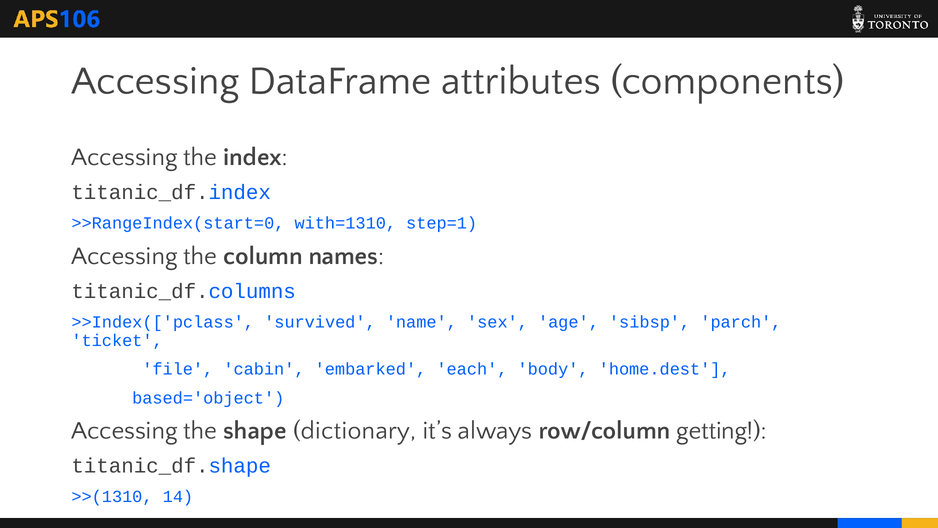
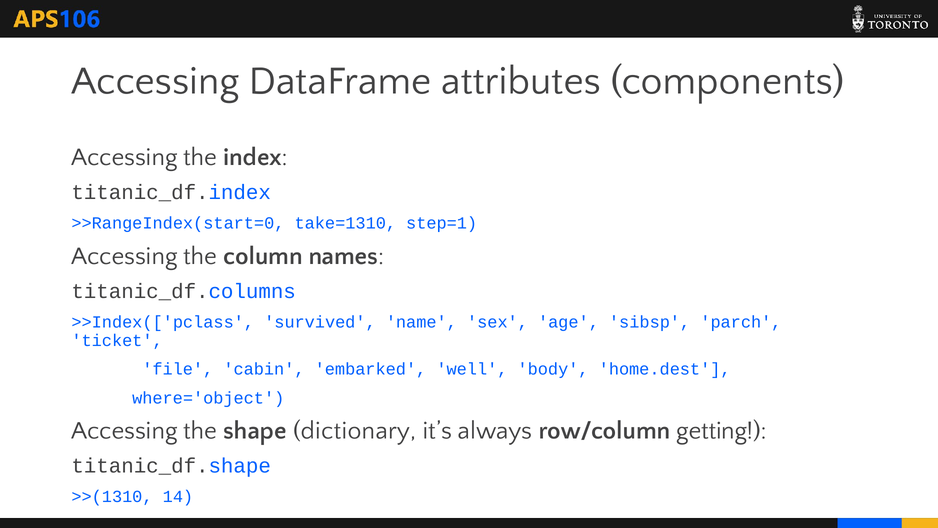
with=1310: with=1310 -> take=1310 (345, 223)
each: each -> well (472, 369)
based='object: based='object -> where='object (208, 398)
